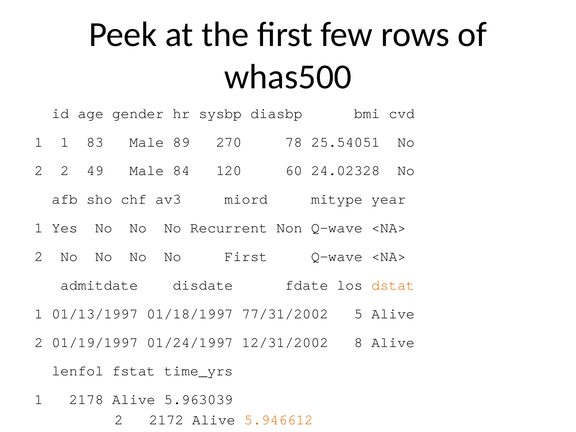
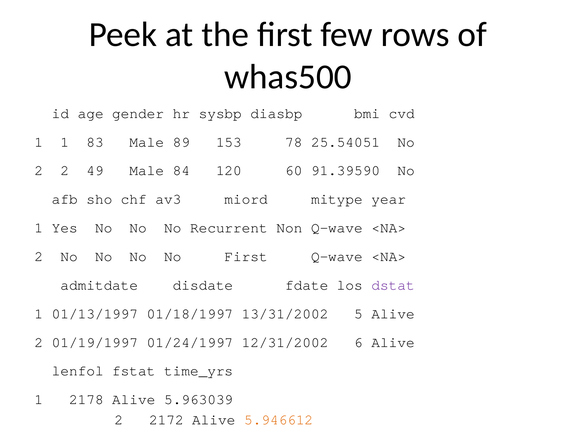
270: 270 -> 153 (229, 142)
24.02328: 24.02328 -> 91.39590 (346, 171)
dstat colour: orange -> purple (393, 285)
77/31/2002: 77/31/2002 -> 13/31/2002 (285, 314)
8: 8 -> 6 (359, 342)
